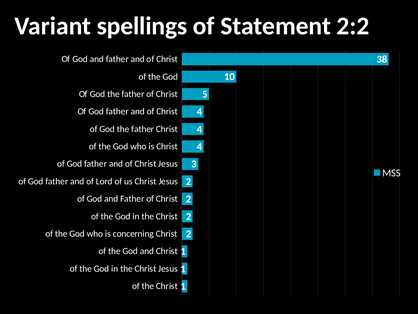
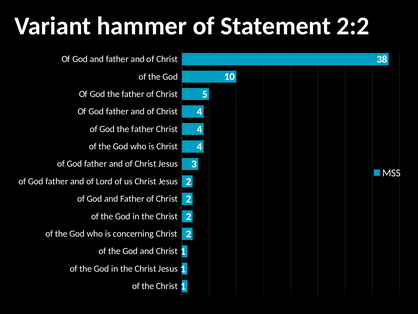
spellings: spellings -> hammer (142, 26)
